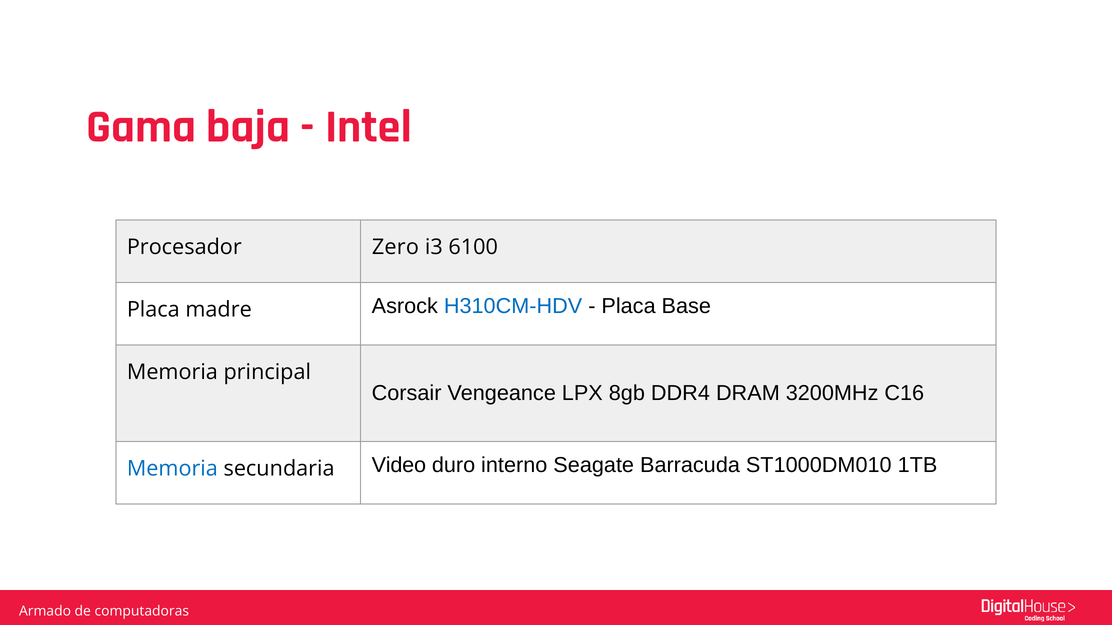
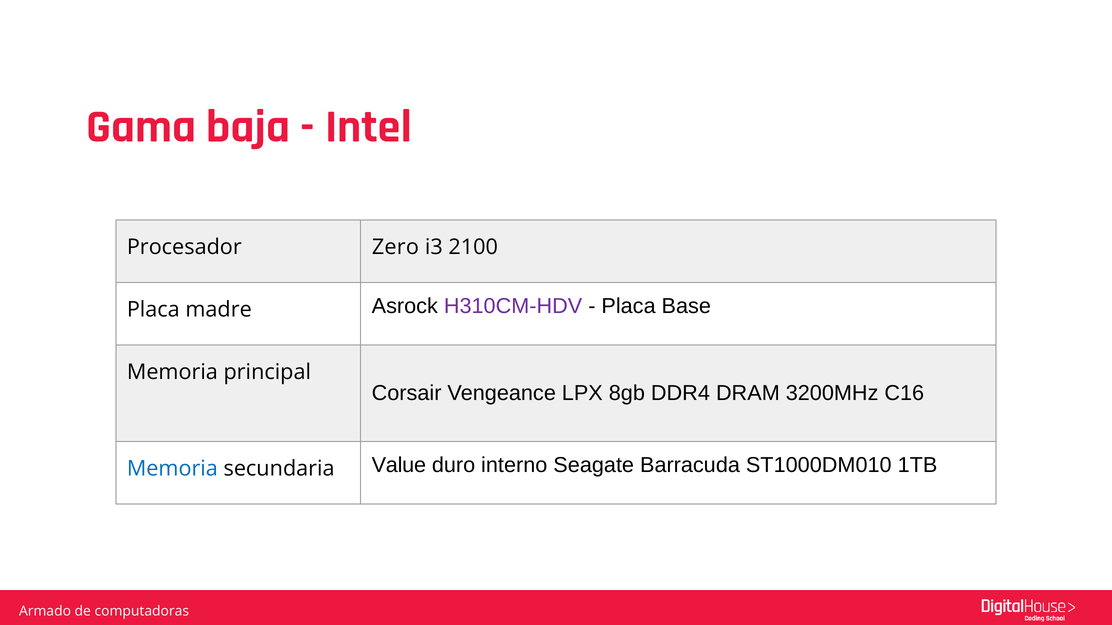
6100: 6100 -> 2100 (473, 247)
H310CM-HDV colour: blue -> purple (513, 306)
Video: Video -> Value (399, 466)
